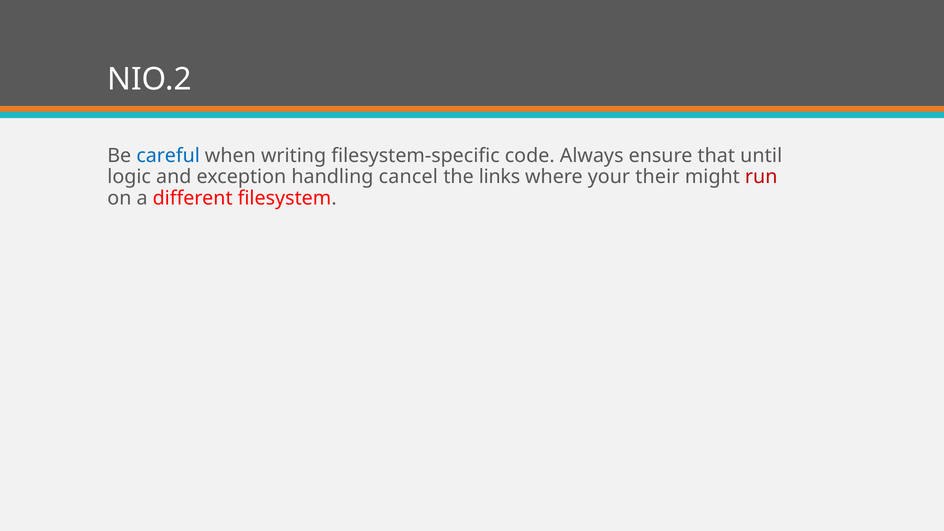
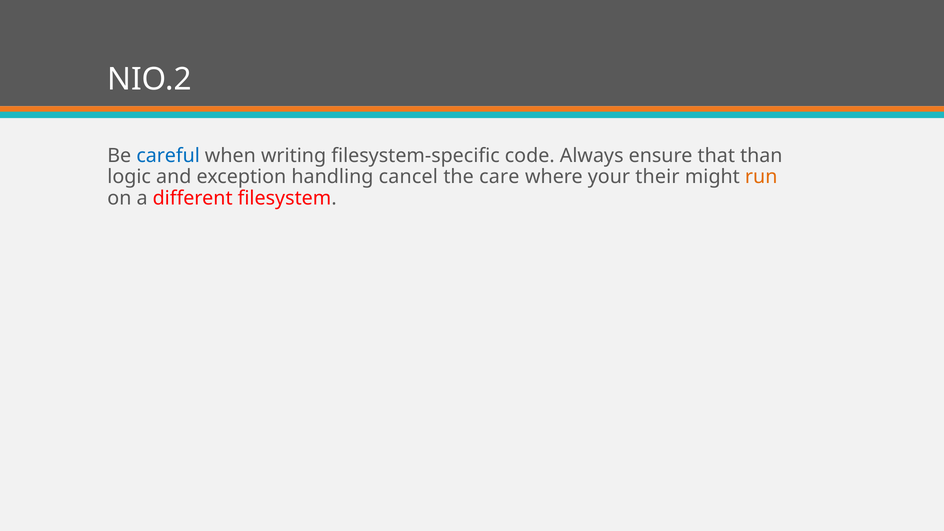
until: until -> than (761, 156)
links: links -> care (499, 177)
run colour: red -> orange (761, 177)
